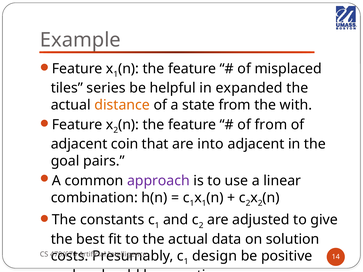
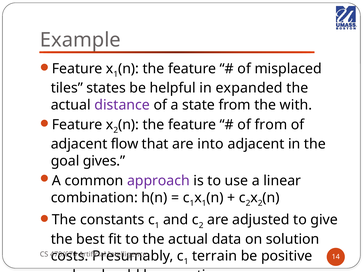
series: series -> states (106, 88)
distance colour: orange -> purple (122, 105)
coin: coin -> flow (125, 144)
pairs: pairs -> gives (104, 161)
design: design -> terrain (215, 256)
